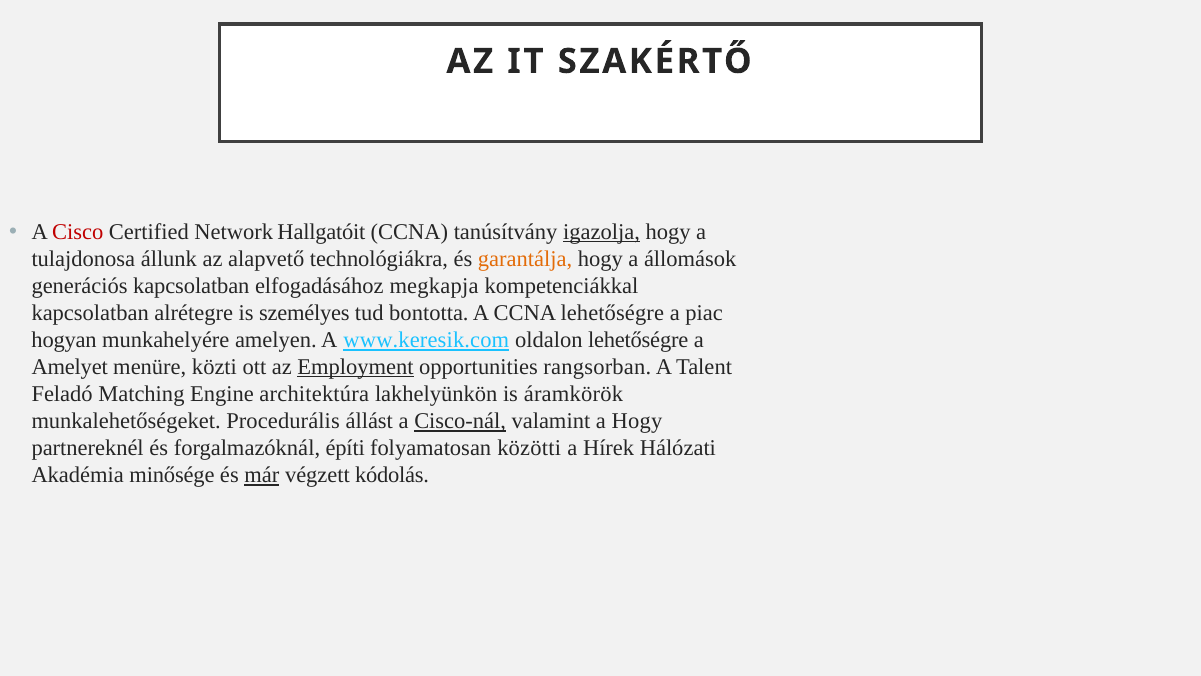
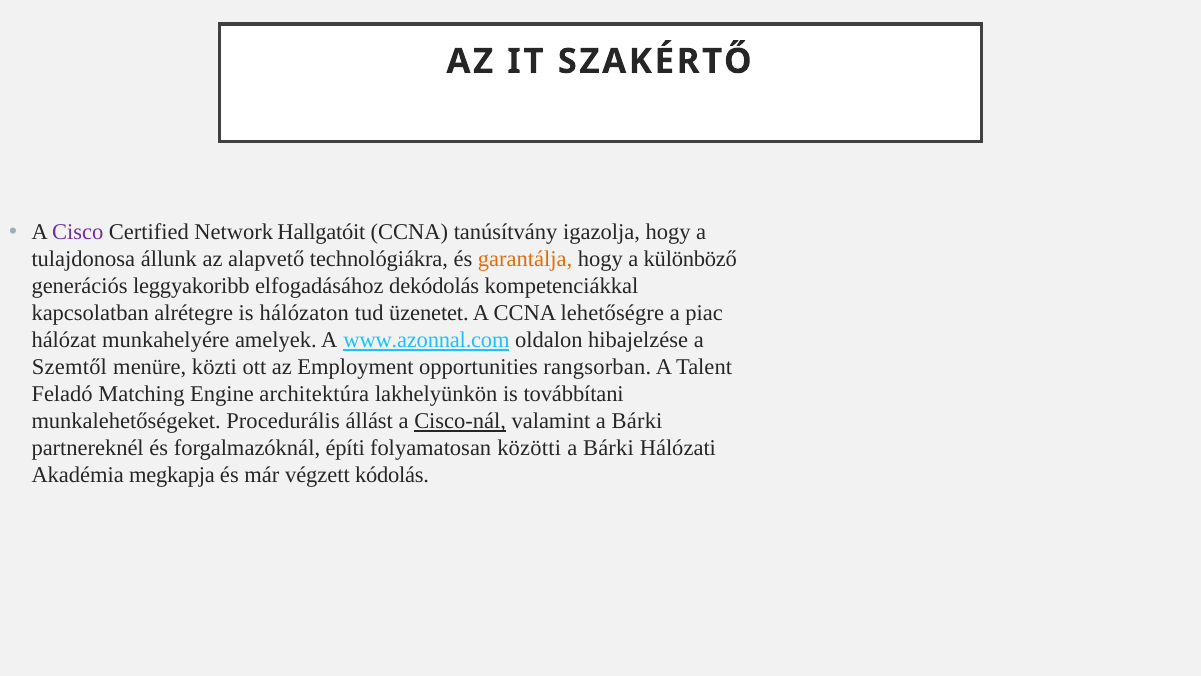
Cisco colour: red -> purple (78, 232)
igazolja underline: present -> none (601, 232)
állomások: állomások -> különböző (690, 259)
generációs kapcsolatban: kapcsolatban -> leggyakoribb (191, 286)
megkapja: megkapja -> dekódolás (434, 286)
személyes: személyes -> hálózaton (304, 313)
bontotta: bontotta -> üzenetet (429, 313)
hogyan: hogyan -> hálózat (64, 340)
amelyen: amelyen -> amelyek (276, 340)
www.keresik.com: www.keresik.com -> www.azonnal.com (427, 340)
oldalon lehetőségre: lehetőségre -> hibajelzése (638, 340)
Amelyet: Amelyet -> Szemtől (69, 367)
Employment underline: present -> none (356, 367)
áramkörök: áramkörök -> továbbítani (574, 394)
valamint a Hogy: Hogy -> Bárki (637, 421)
Hírek: Hírek -> Bárki (608, 448)
minősége: minősége -> megkapja (172, 475)
már underline: present -> none (262, 475)
